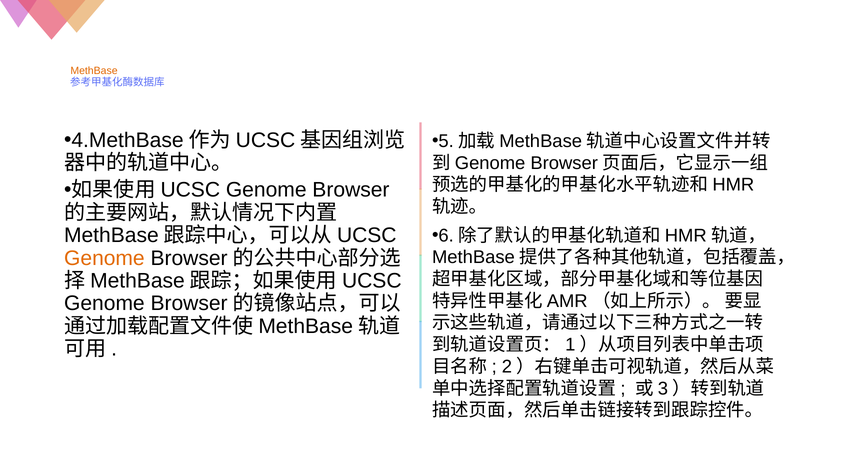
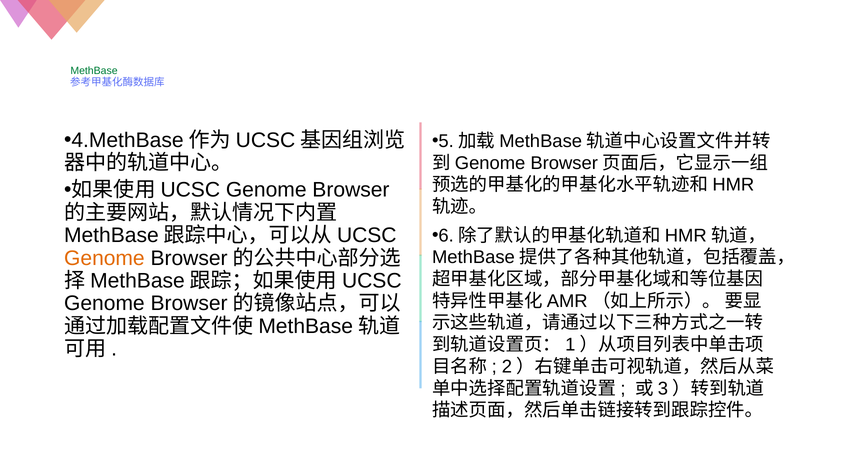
MethBase colour: orange -> green (94, 71)
